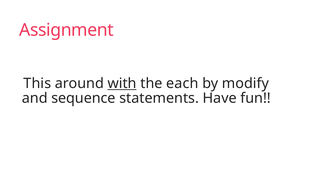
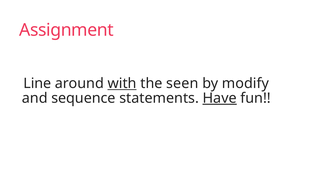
This: This -> Line (37, 84)
each: each -> seen (182, 84)
Have underline: none -> present (220, 98)
